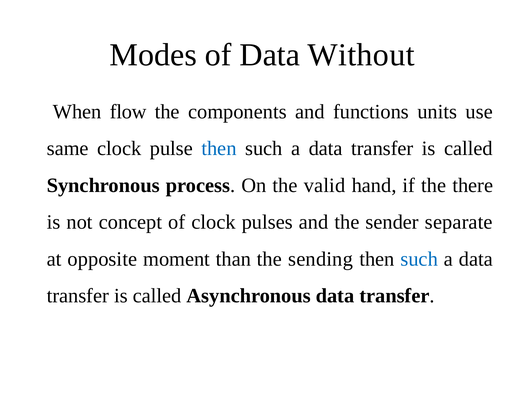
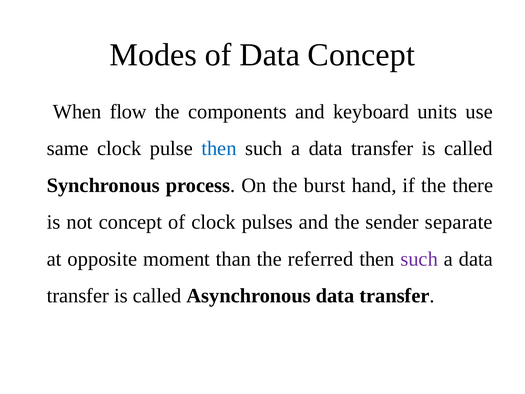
Data Without: Without -> Concept (361, 55)
functions: functions -> keyboard (371, 112)
valid: valid -> burst (325, 185)
sending: sending -> referred (321, 259)
such colour: blue -> purple (419, 259)
